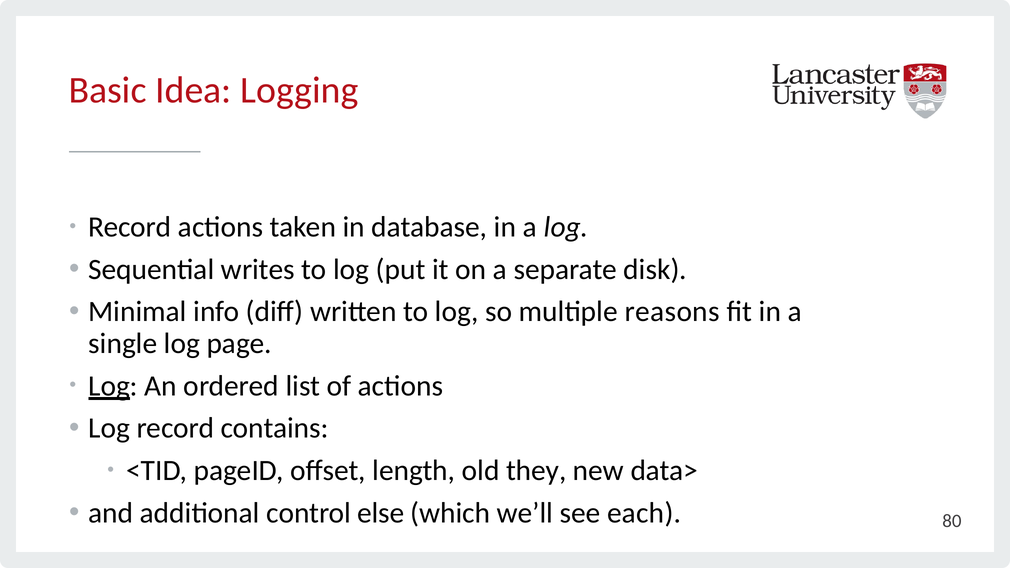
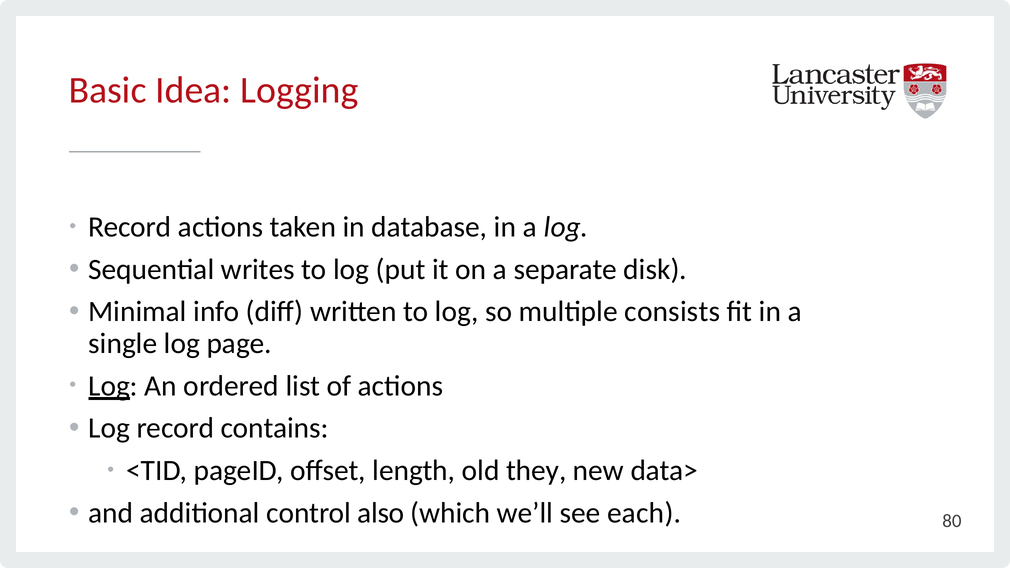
reasons: reasons -> consists (672, 312)
else: else -> also (381, 513)
